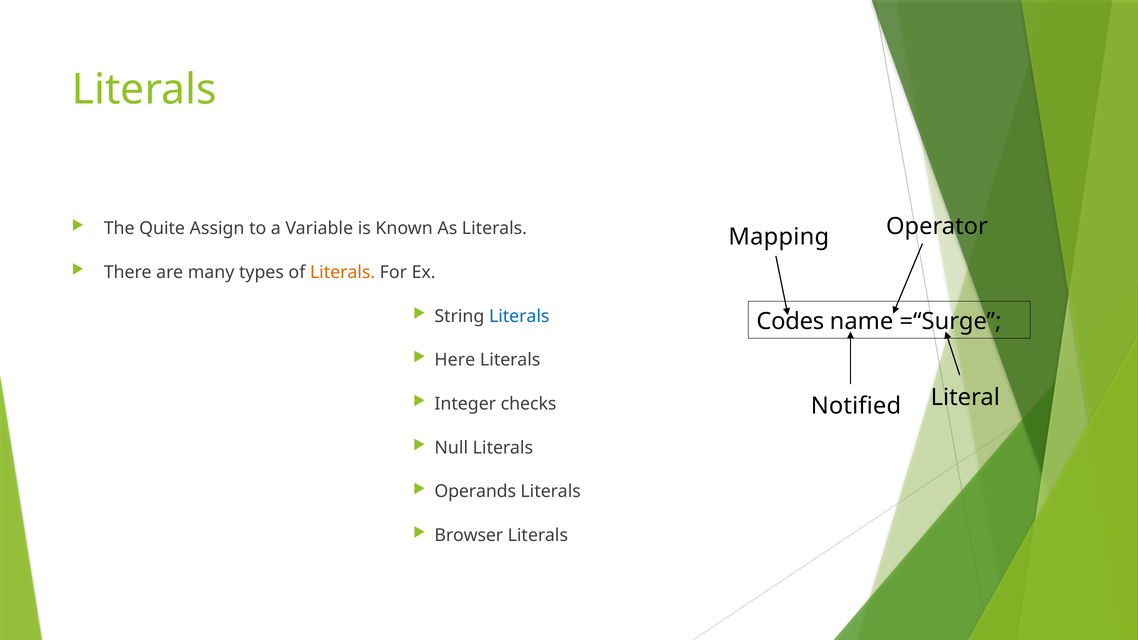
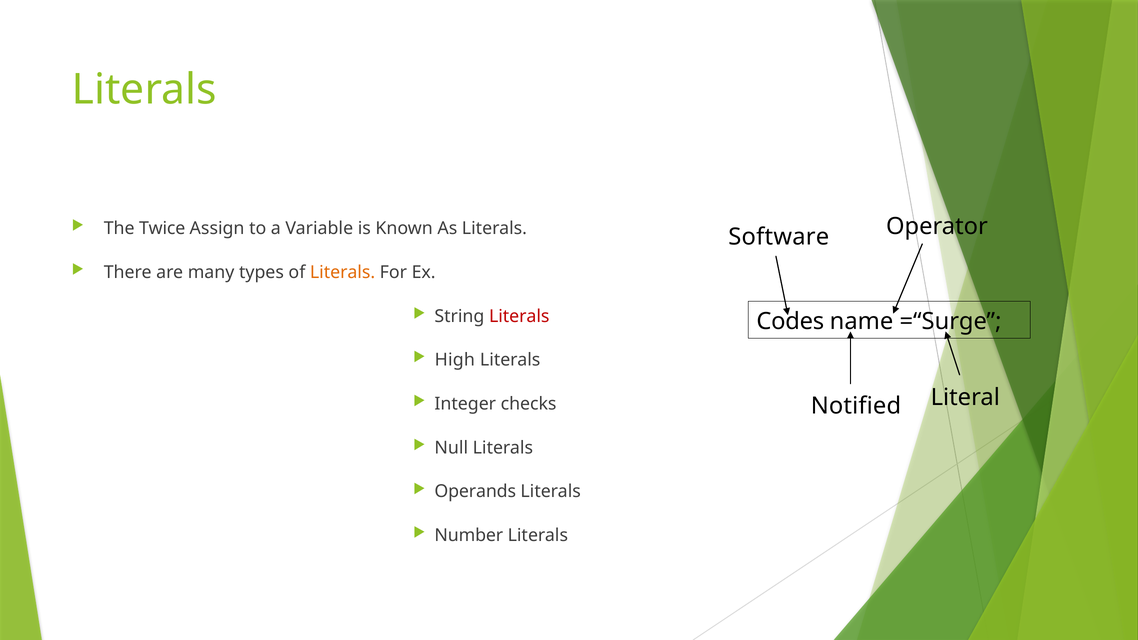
Quite: Quite -> Twice (162, 229)
Mapping: Mapping -> Software (779, 237)
Literals colour: blue -> red (519, 316)
Here: Here -> High (455, 360)
Browser: Browser -> Number (469, 535)
